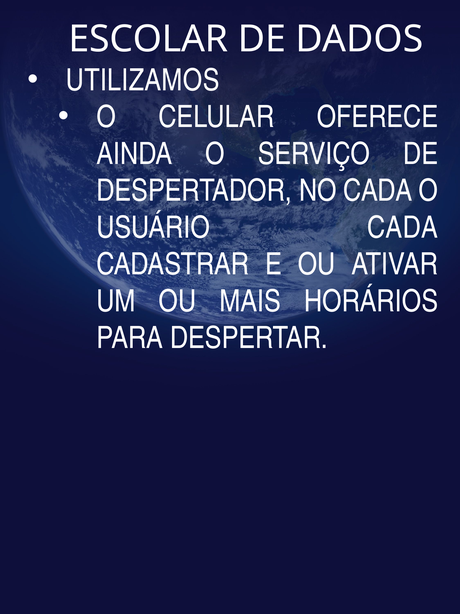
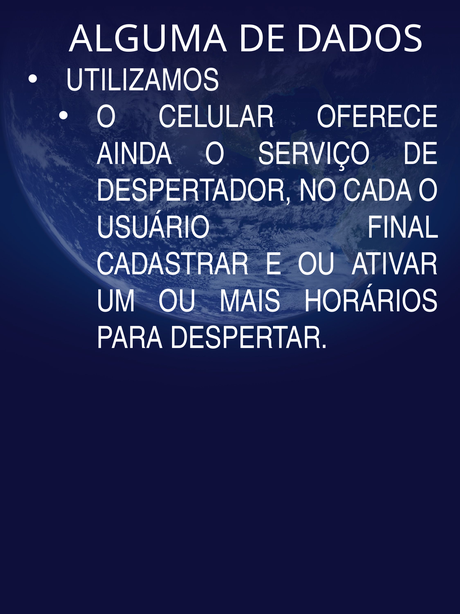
ESCOLAR: ESCOLAR -> ALGUMA (148, 39)
USUÁRIO CADA: CADA -> FINAL (403, 227)
